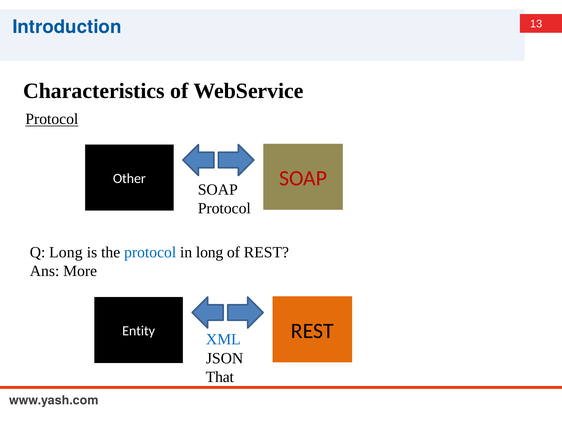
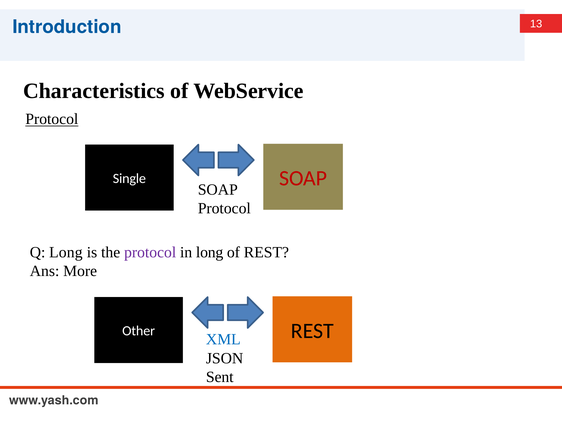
Other: Other -> Single (129, 178)
protocol colour: blue -> purple (150, 252)
Entity: Entity -> Other (139, 331)
That: That -> Sent (220, 377)
